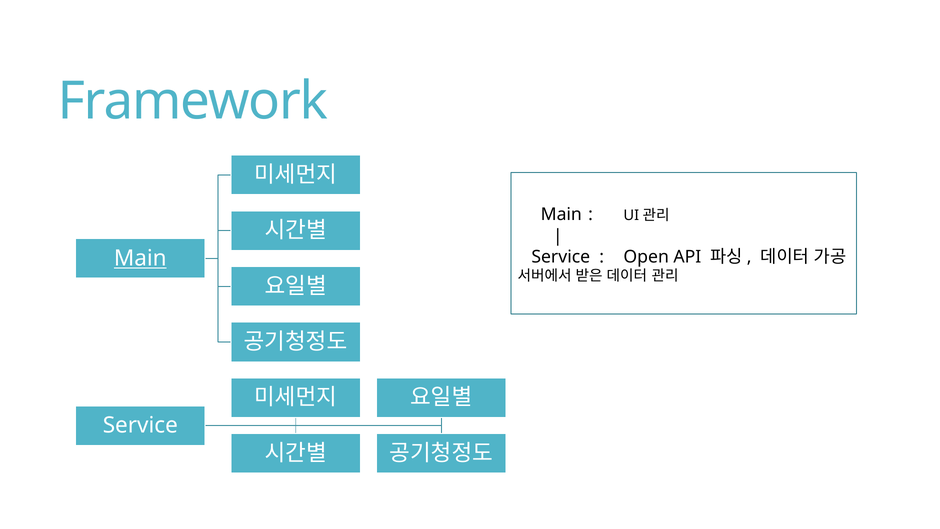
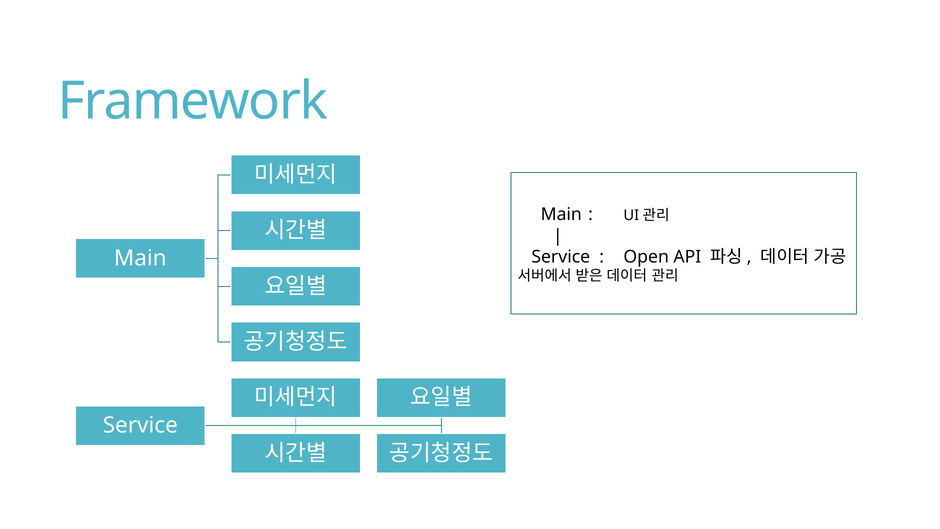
Main underline: present -> none (140, 258)
